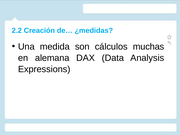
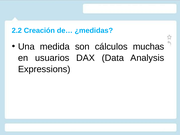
alemana: alemana -> usuarios (52, 58)
